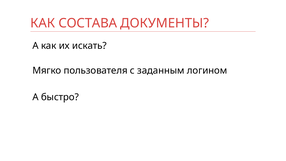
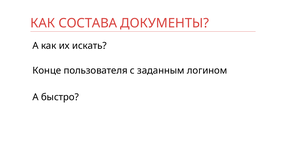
Мягко: Мягко -> Конце (47, 70)
